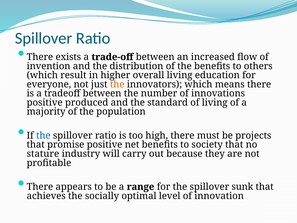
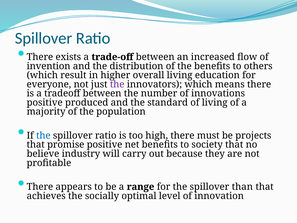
the colour: orange -> purple (117, 84)
stature: stature -> believe (43, 154)
sunk: sunk -> than (242, 187)
